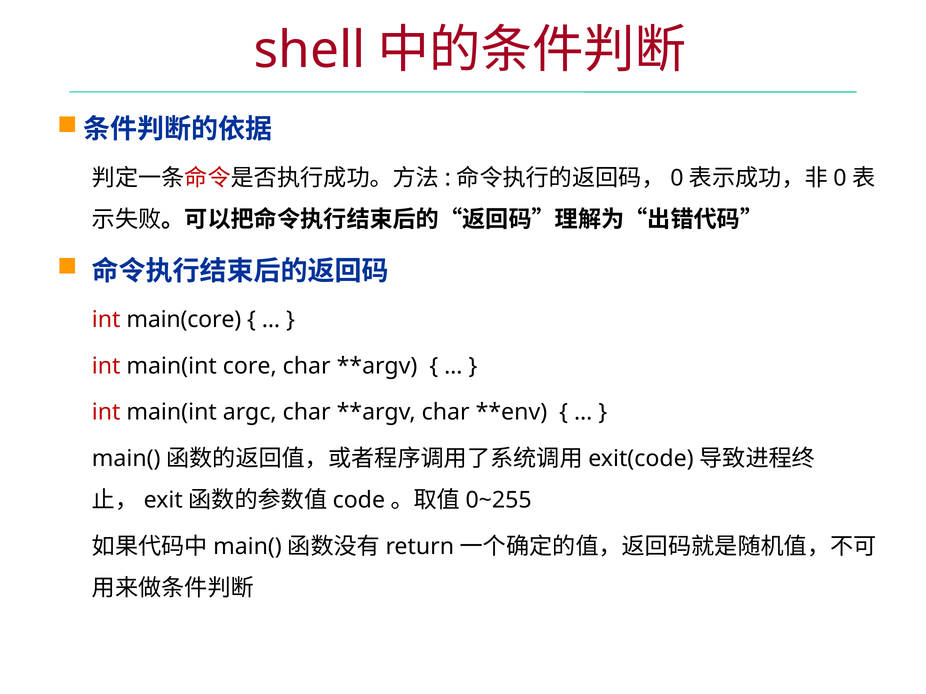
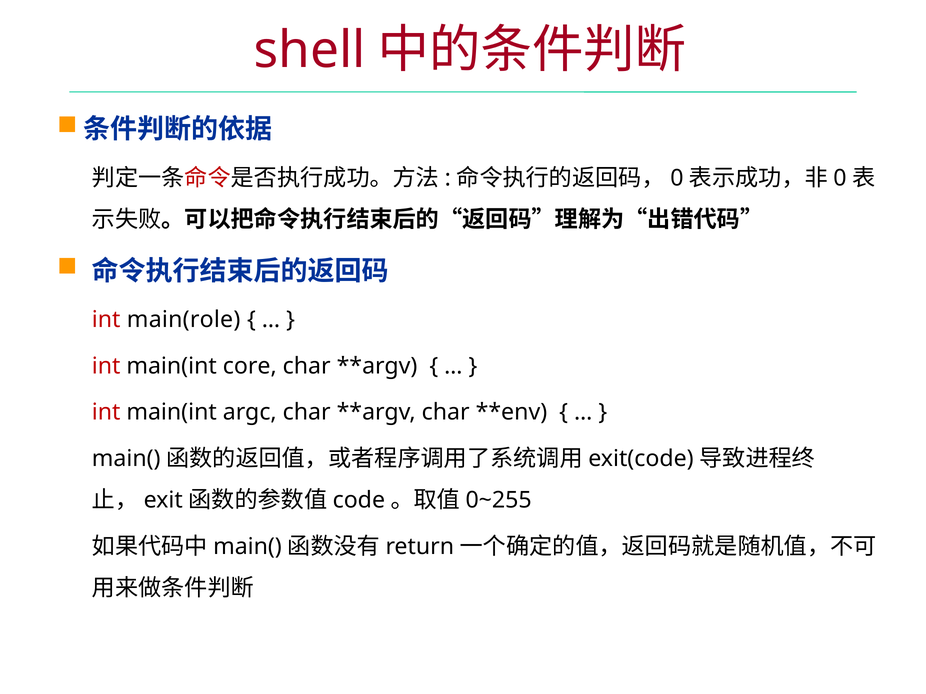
main(core: main(core -> main(role (184, 320)
